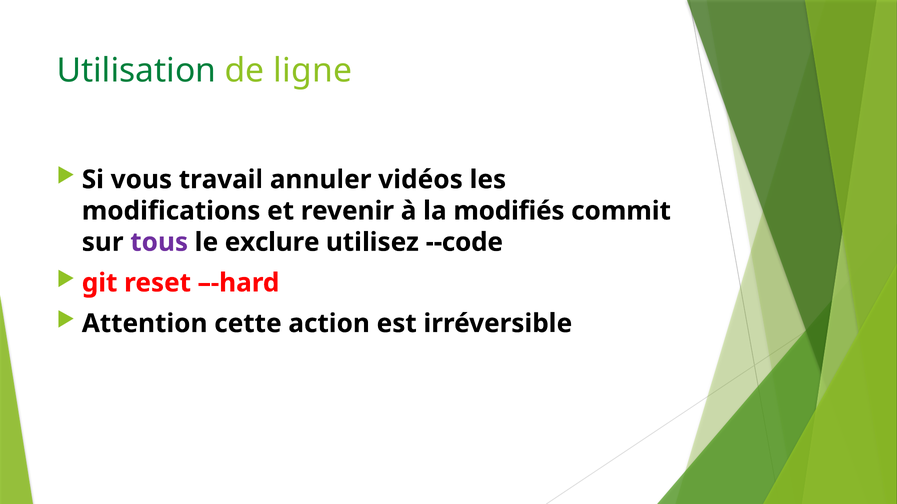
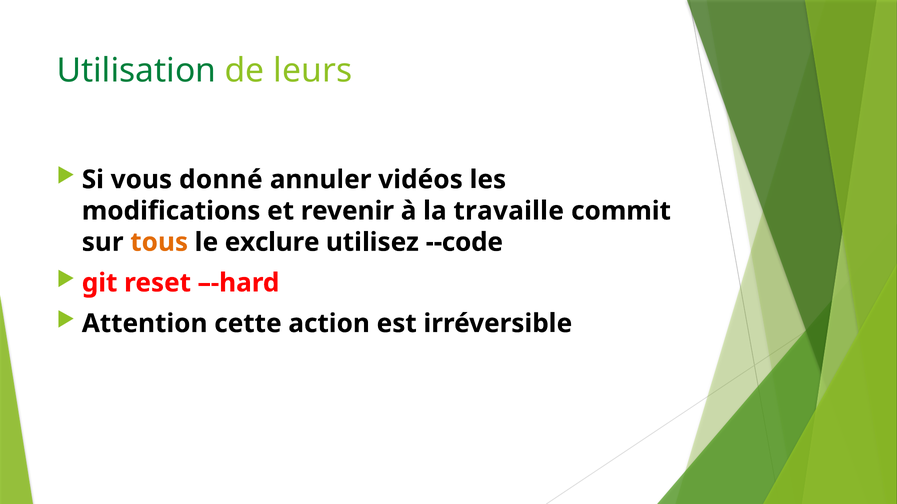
ligne: ligne -> leurs (313, 71)
travail: travail -> donné (221, 180)
modifiés: modifiés -> travaille (509, 211)
tous colour: purple -> orange (159, 242)
